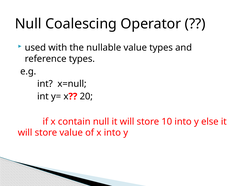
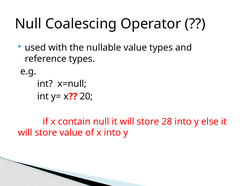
10: 10 -> 28 (167, 122)
